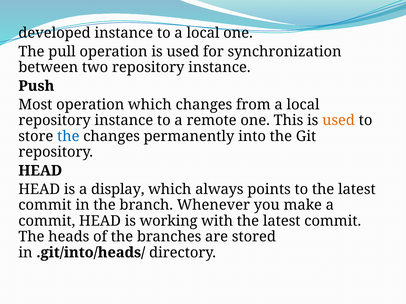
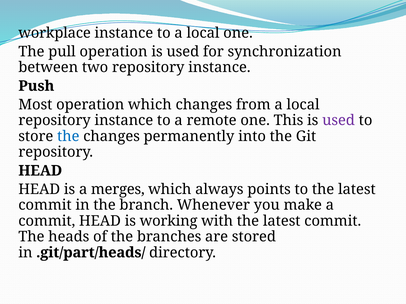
developed: developed -> workplace (55, 33)
used colour: orange -> purple (339, 121)
display: display -> merges (118, 190)
.git/into/heads/: .git/into/heads/ -> .git/part/heads/ (91, 253)
